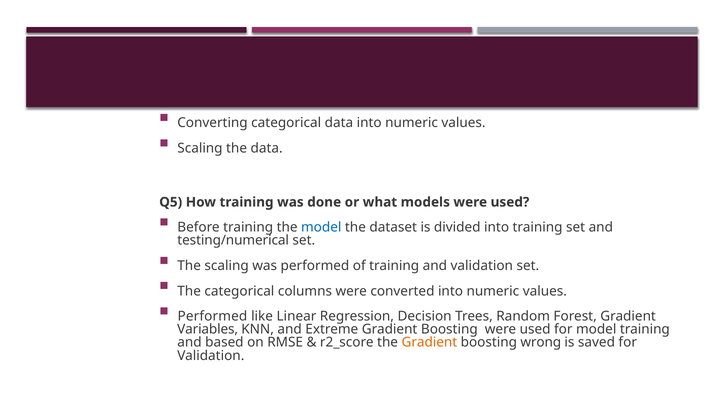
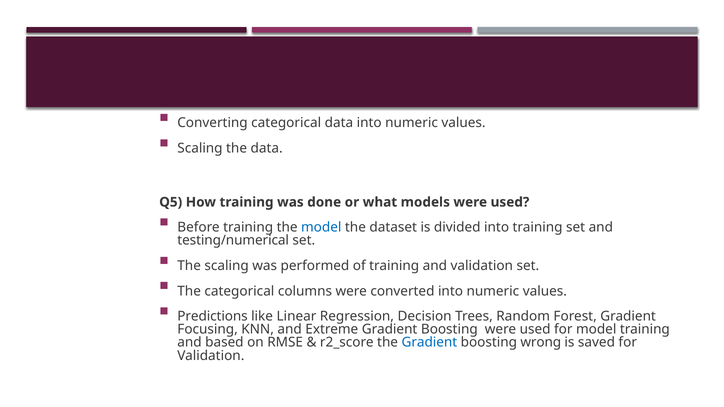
Performed: Performed -> Predictions (213, 317)
Variables: Variables -> Focusing (208, 330)
Gradient colour: orange -> blue (429, 343)
